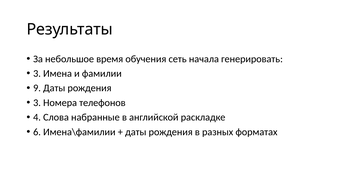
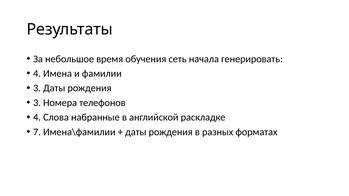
3: 3 -> 4 (37, 74)
9: 9 -> 3 (37, 88)
6: 6 -> 7 (37, 132)
